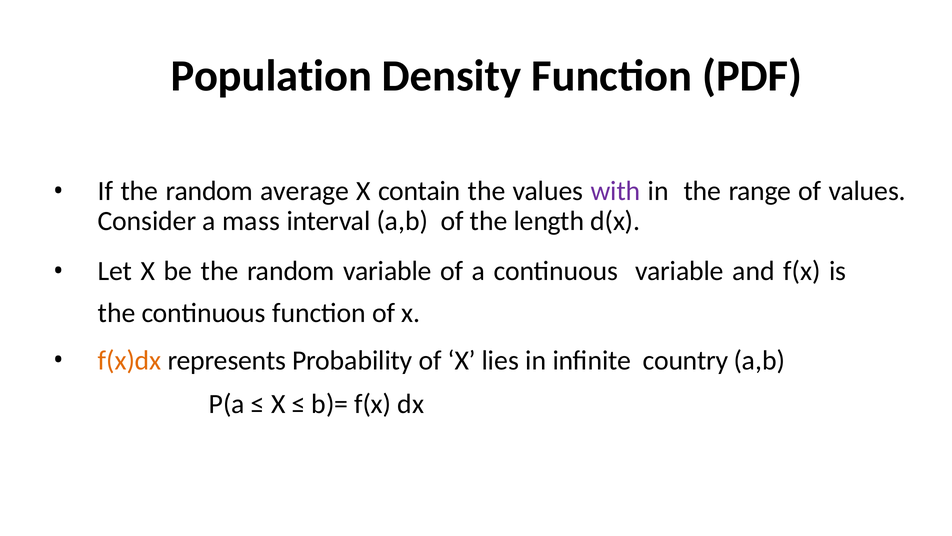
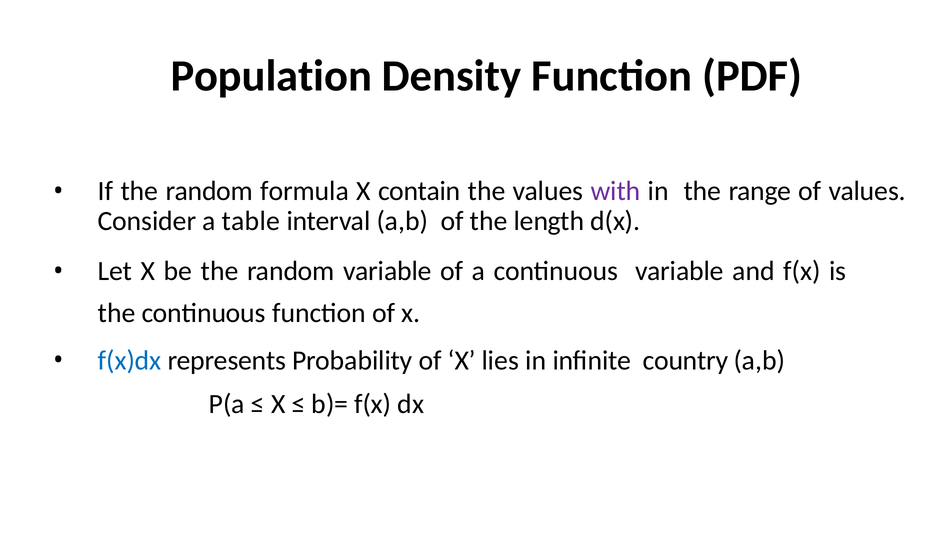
average: average -> formula (305, 191)
mass: mass -> table (251, 221)
f(x)dx colour: orange -> blue (130, 360)
